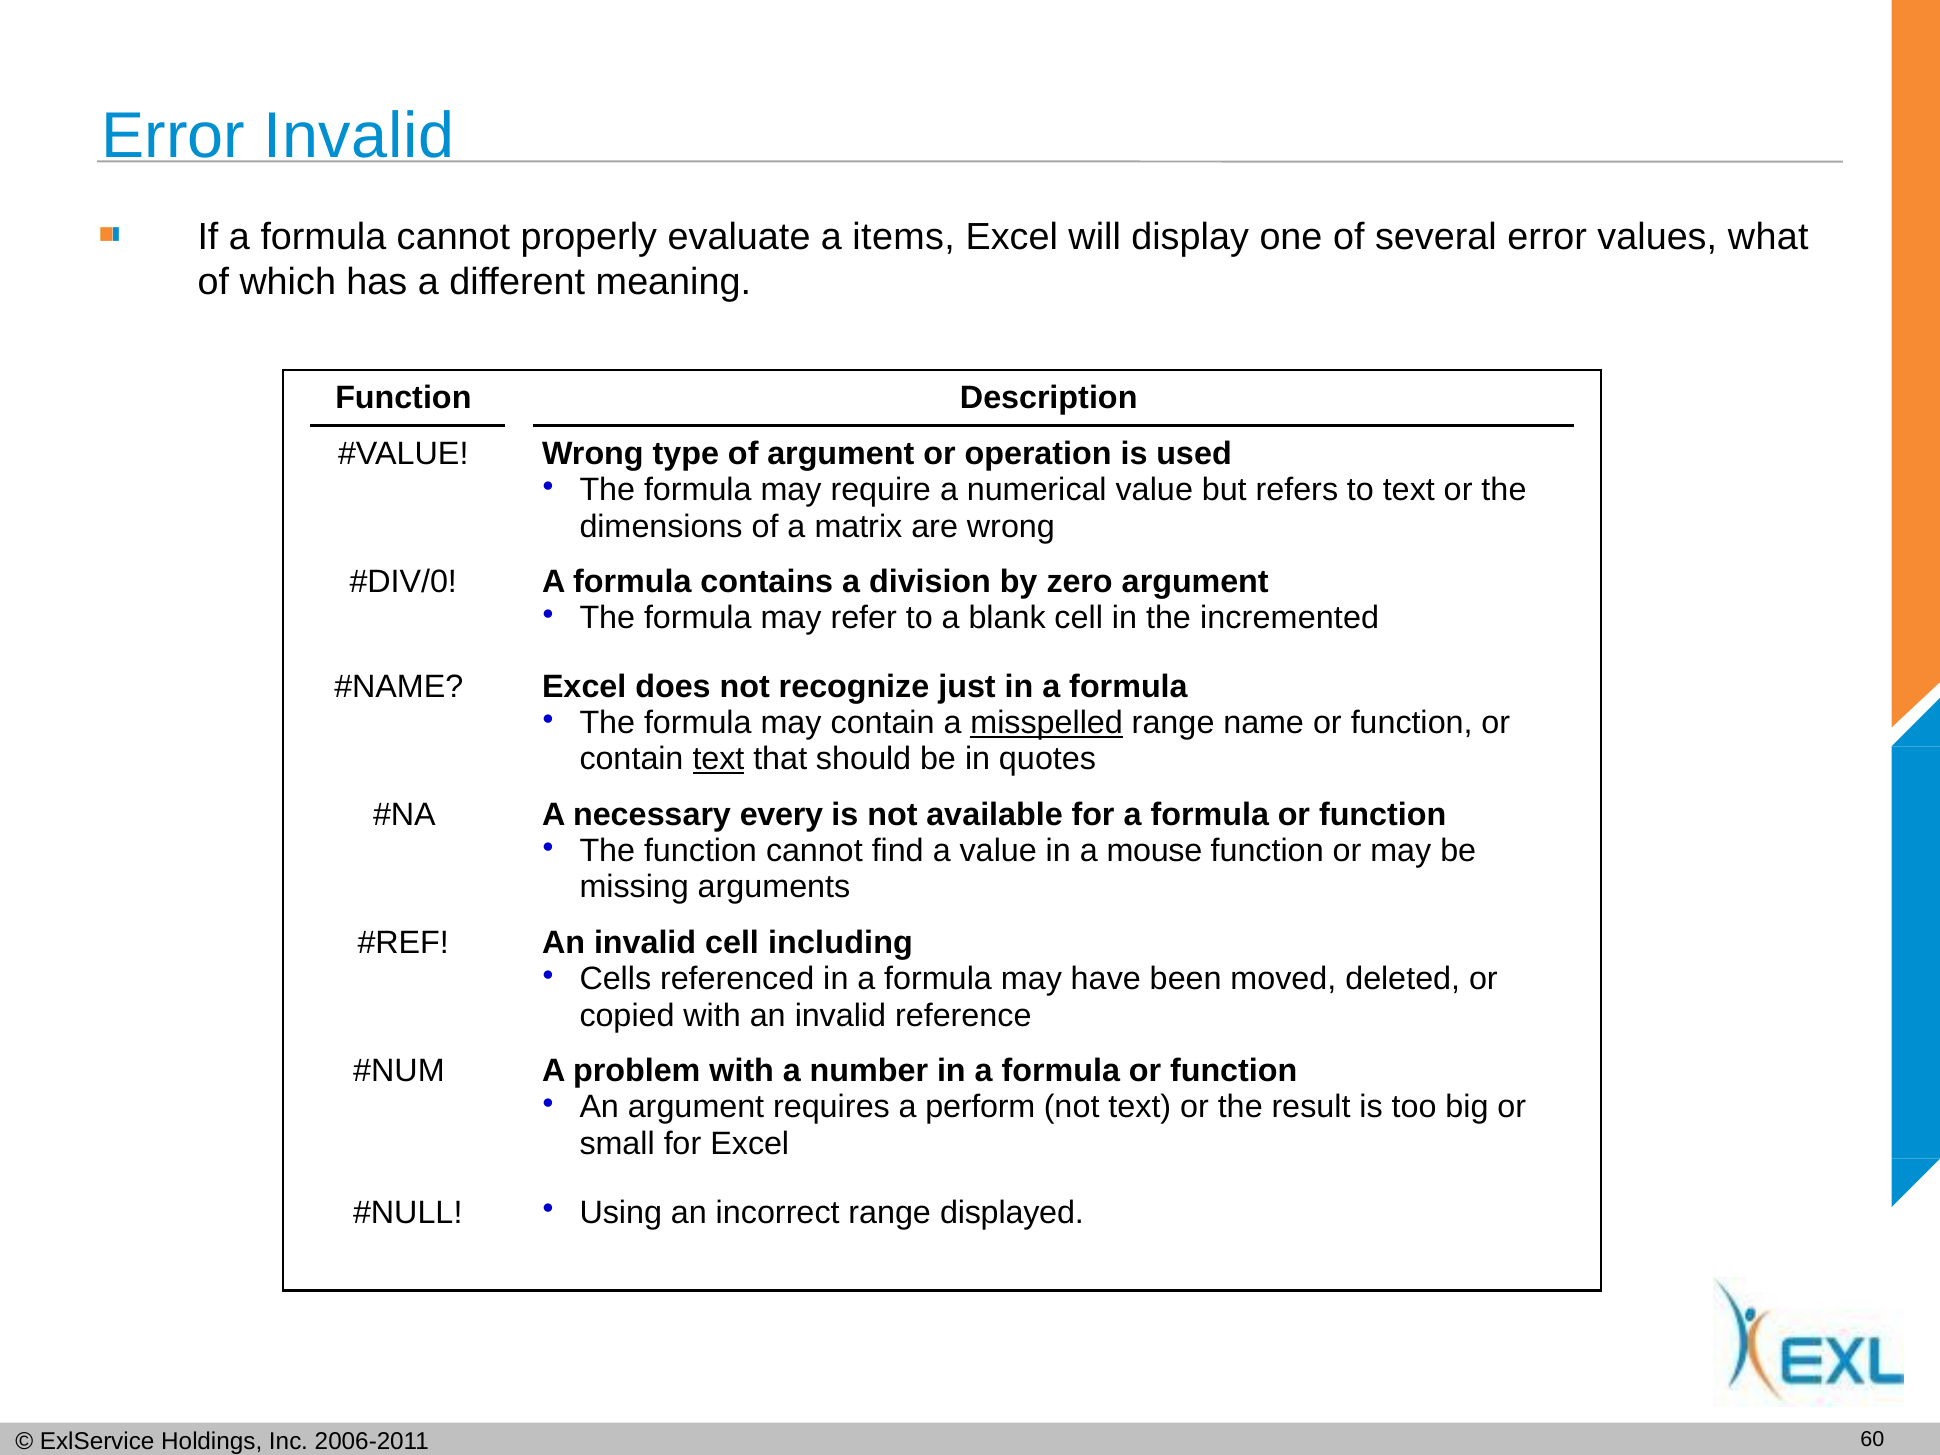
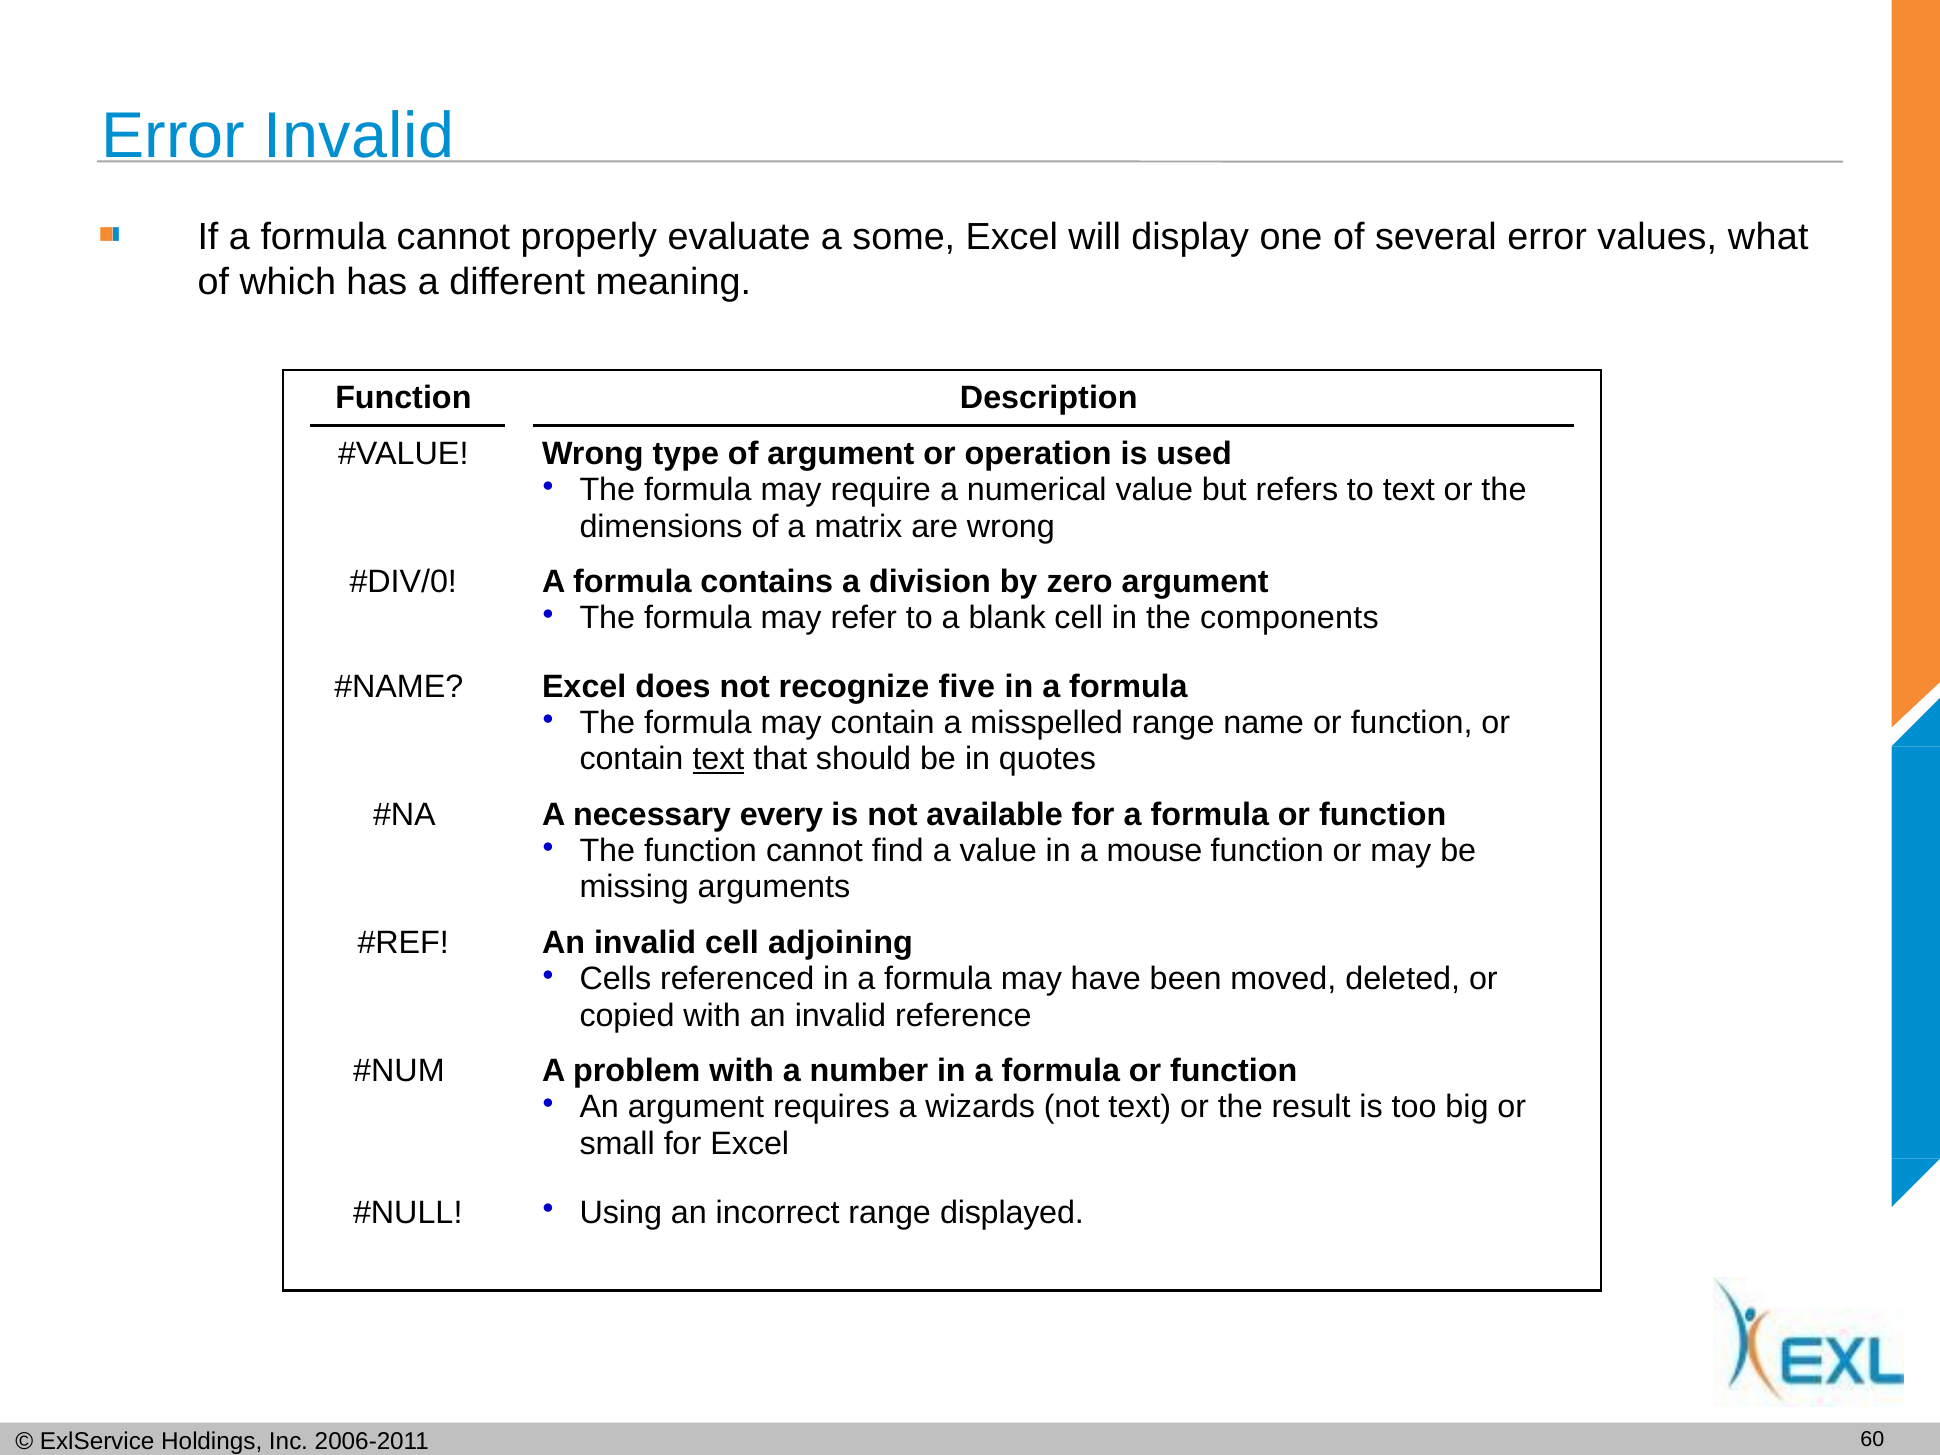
items: items -> some (904, 237)
incremented: incremented -> components (1289, 618)
just: just -> five (967, 687)
misspelled underline: present -> none (1047, 723)
including: including -> adjoining (840, 943)
perform: perform -> wizards (980, 1107)
